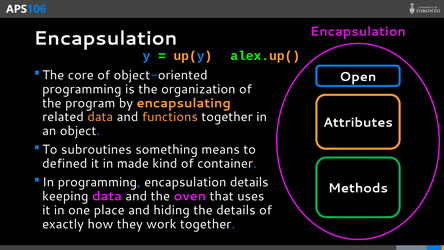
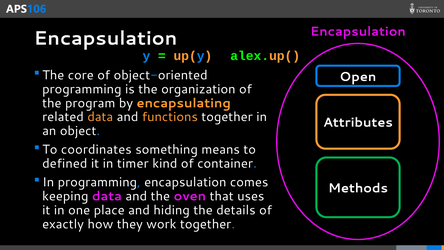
subroutines: subroutines -> coordinates (96, 149)
made: made -> timer (133, 163)
encapsulation details: details -> comes (249, 182)
